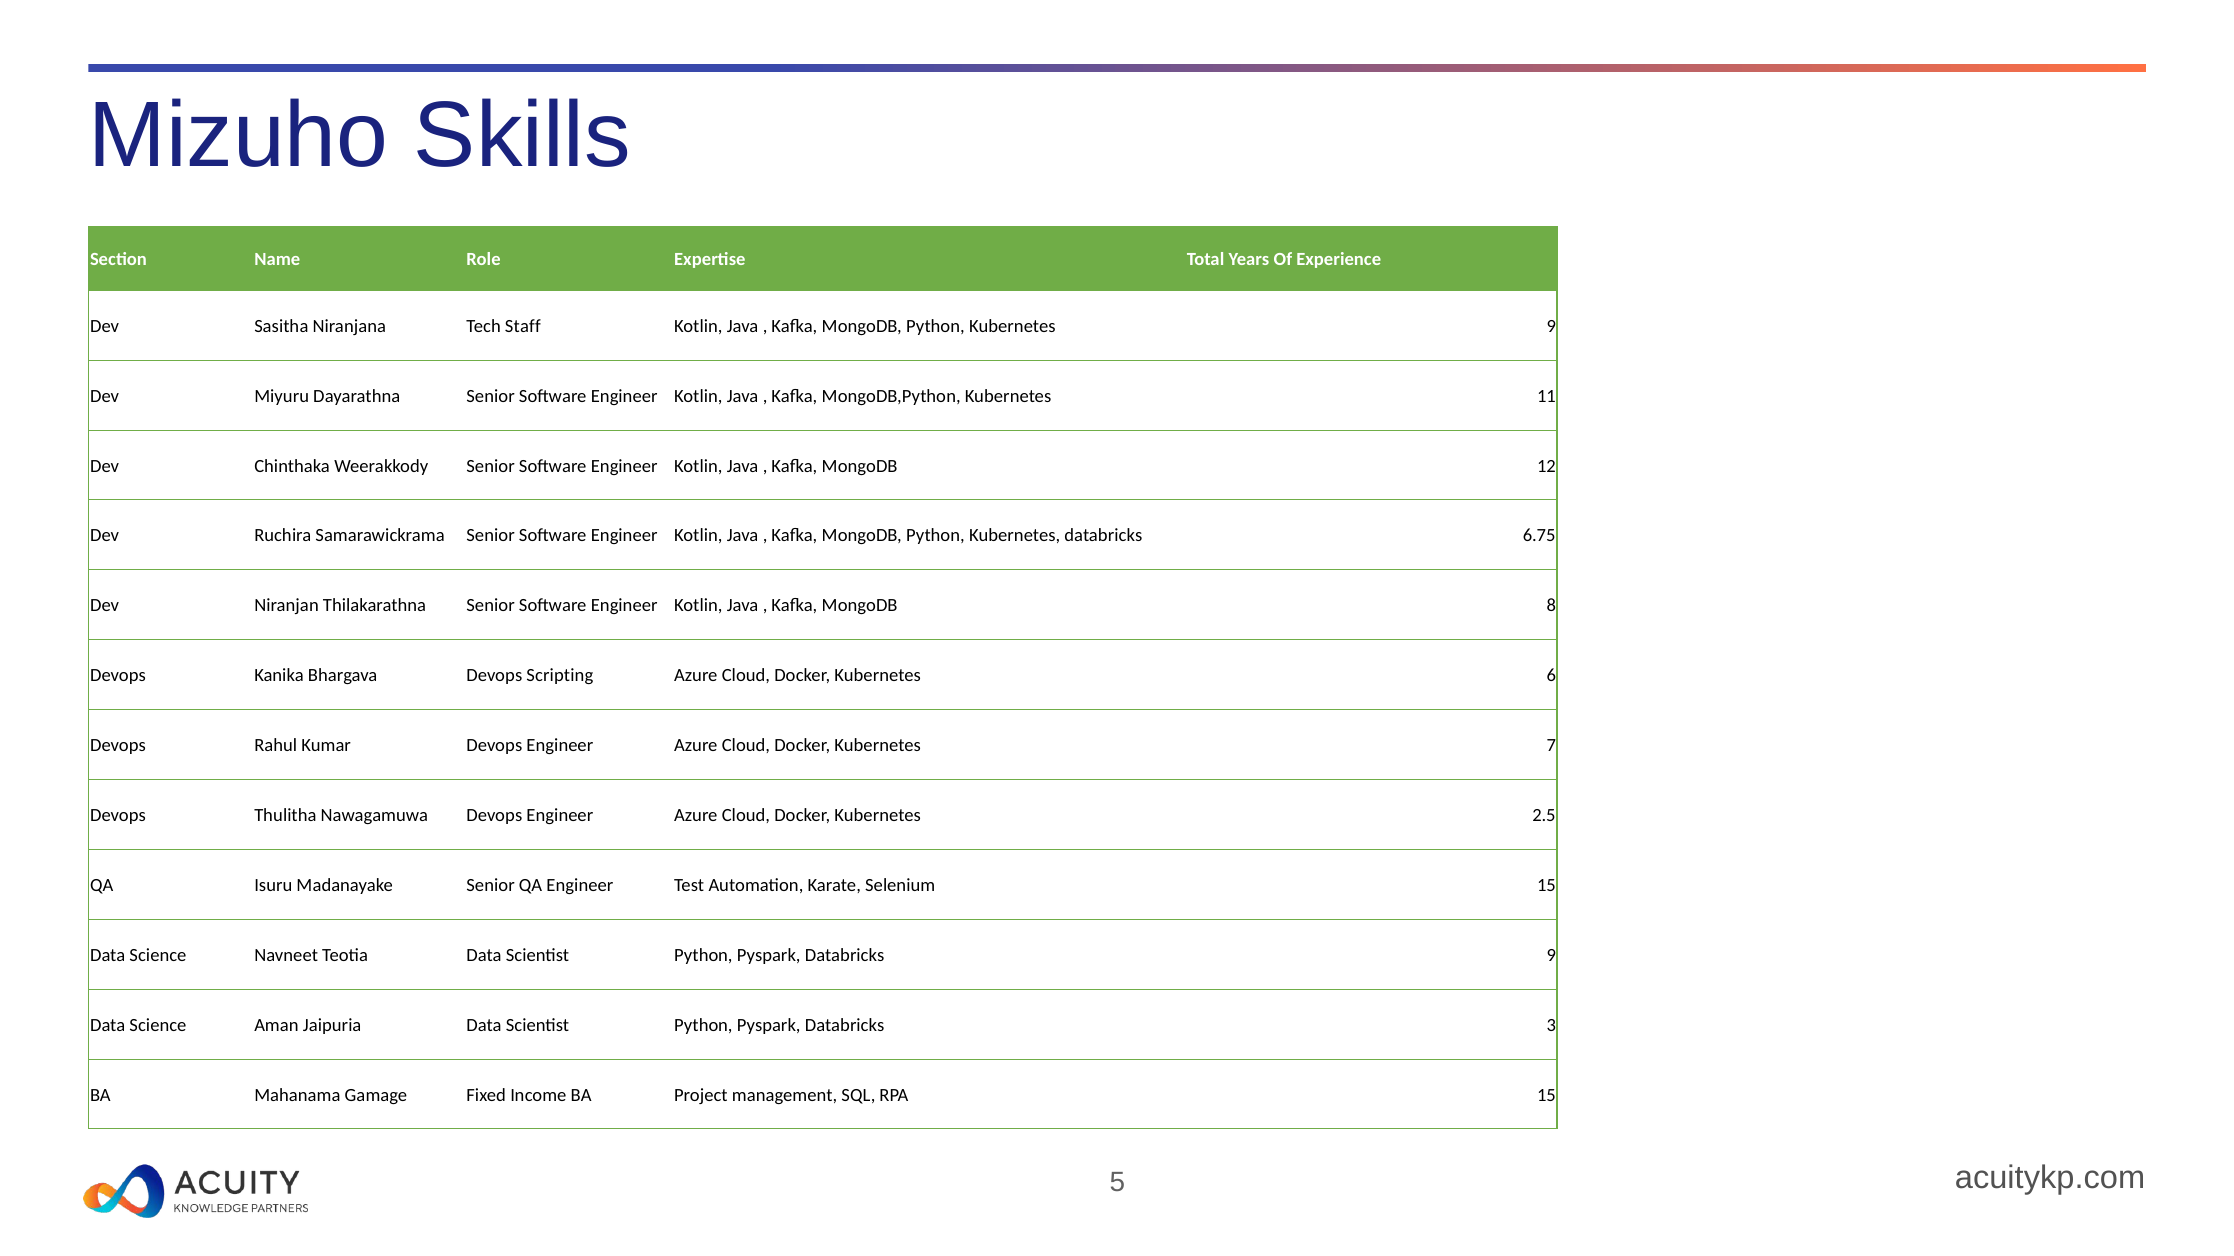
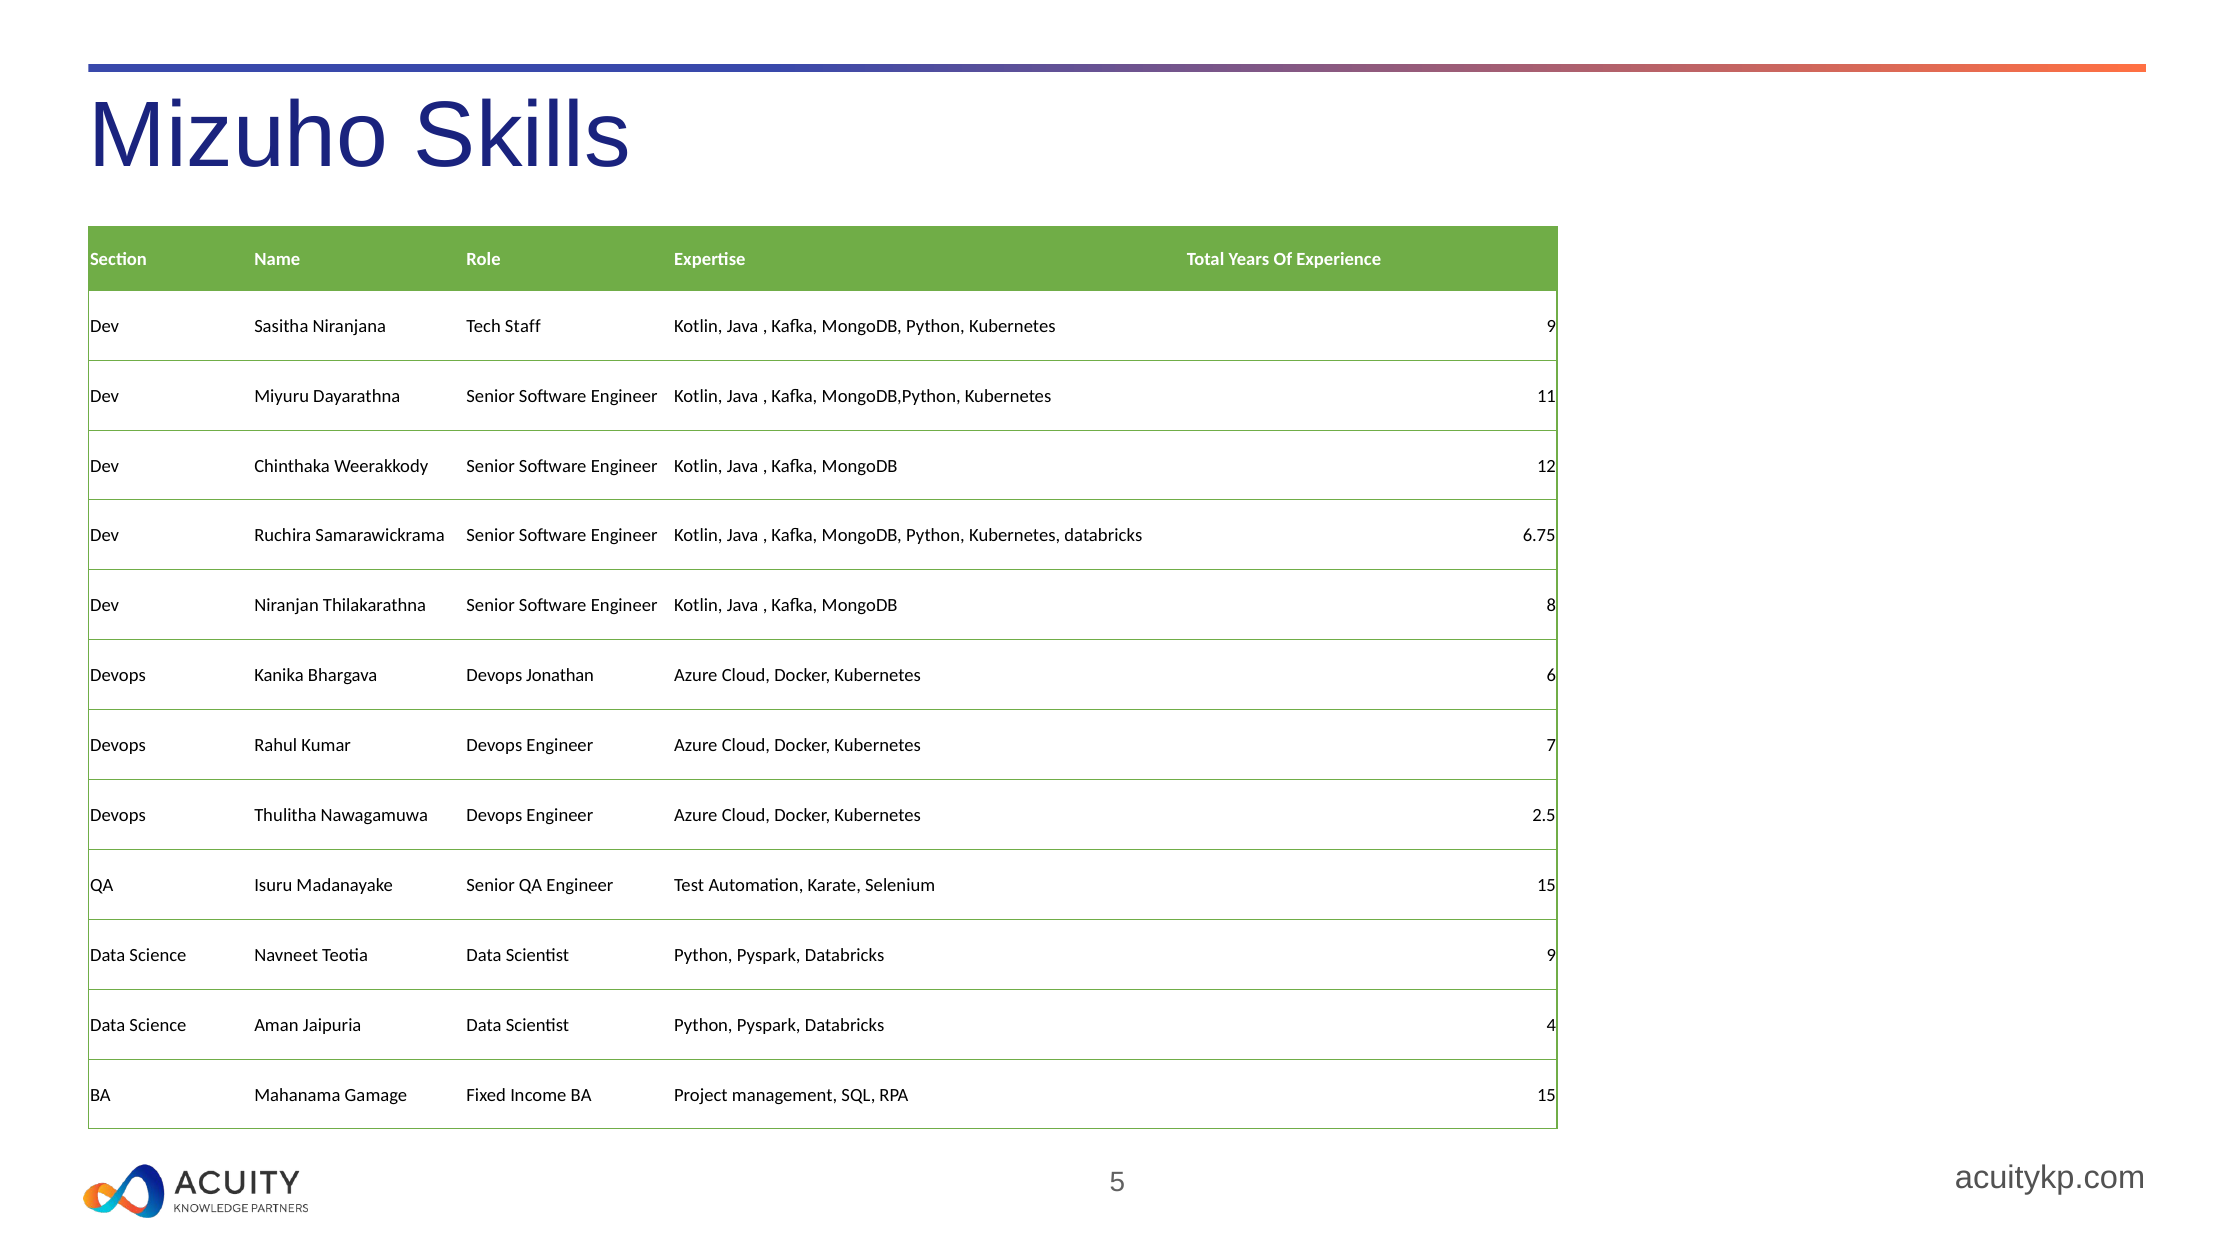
Scripting: Scripting -> Jonathan (560, 676)
3: 3 -> 4 (1551, 1026)
